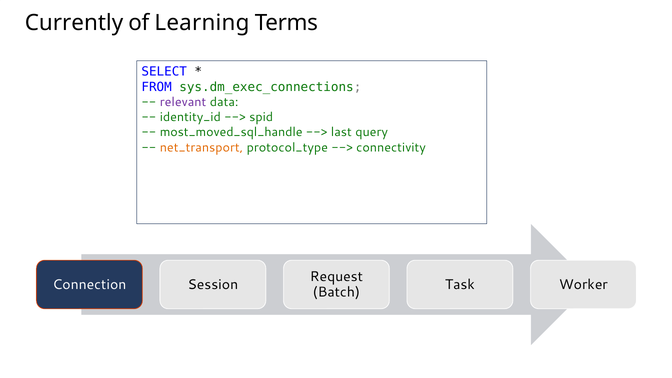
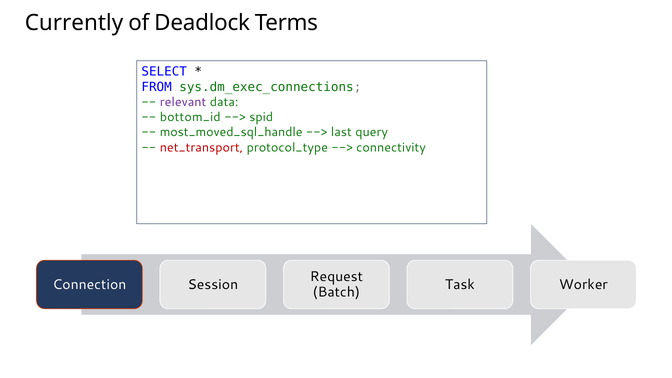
Learning: Learning -> Deadlock (202, 23)
identity_id: identity_id -> bottom_id (190, 117)
net_transport colour: orange -> red (201, 147)
